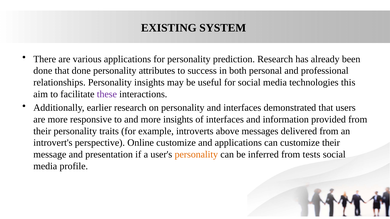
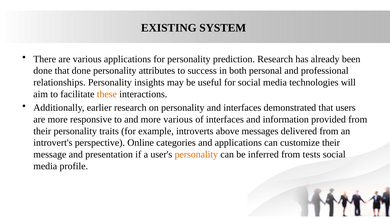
this: this -> will (348, 83)
these colour: purple -> orange (107, 94)
more insights: insights -> various (178, 120)
Online customize: customize -> categories (176, 143)
